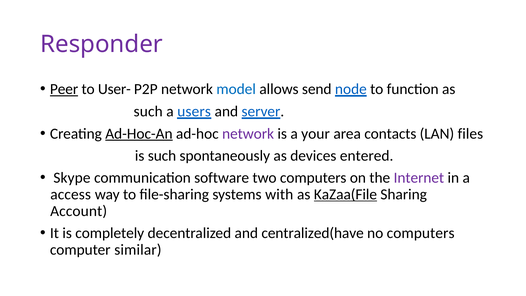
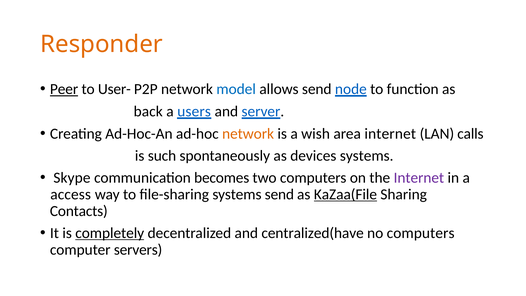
Responder colour: purple -> orange (101, 44)
such: such -> back (148, 112)
Ad-Hoc-An underline: present -> none (139, 134)
network colour: purple -> orange (248, 134)
your: your -> wish (316, 134)
area contacts: contacts -> internet (390, 134)
files: files -> calls (470, 134)
devices entered: entered -> systems (367, 156)
software: software -> becomes (222, 178)
systems with: with -> send (279, 194)
Account: Account -> Contacts (79, 211)
completely underline: none -> present (110, 233)
similar: similar -> servers (138, 250)
